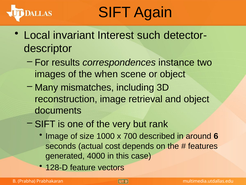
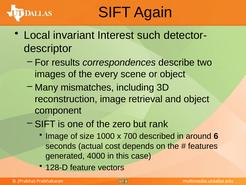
instance: instance -> describe (176, 62)
when: when -> every (106, 74)
documents: documents -> component (58, 110)
very: very -> zero (122, 124)
